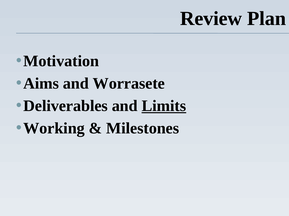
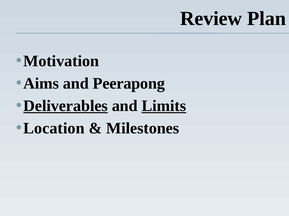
Worrasete: Worrasete -> Peerapong (129, 84)
Deliverables underline: none -> present (66, 106)
Working: Working -> Location (54, 129)
